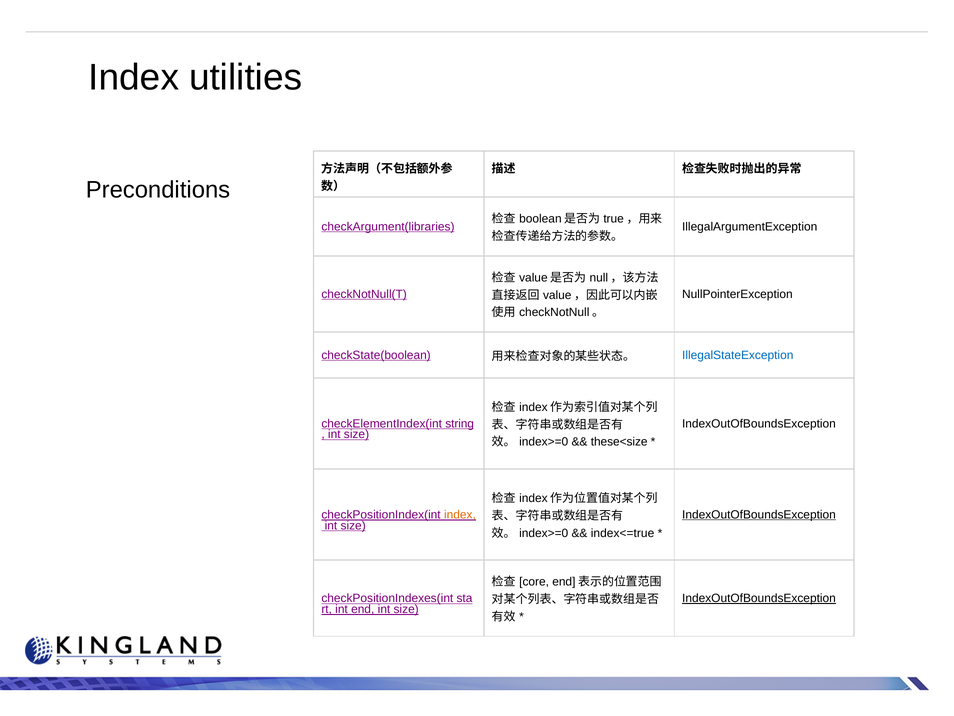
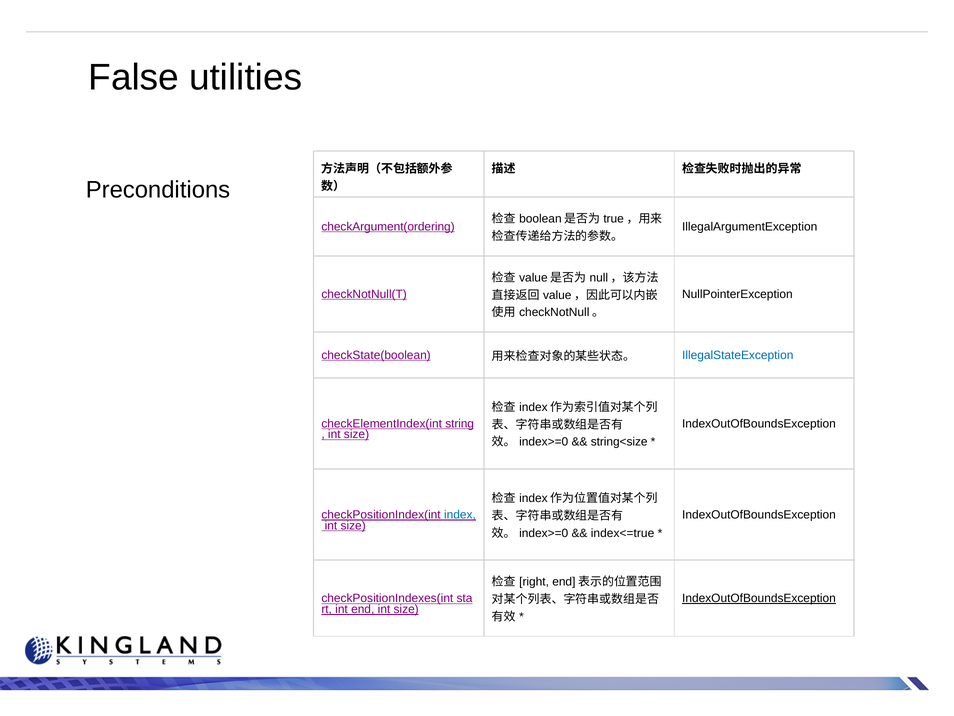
Index: Index -> False (134, 77)
checkArgument(libraries: checkArgument(libraries -> checkArgument(ordering (388, 226)
these<size: these<size -> string<size (619, 442)
index colour: orange -> blue (460, 514)
IndexOutOfBoundsException underline: present -> none (759, 514)
core: core -> right (534, 582)
